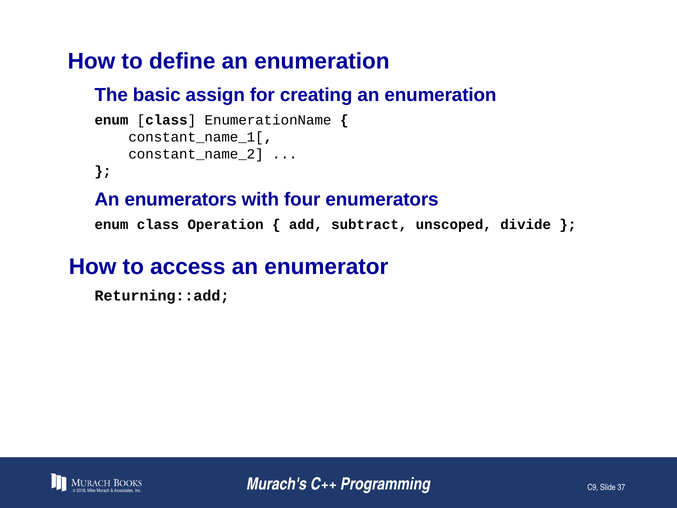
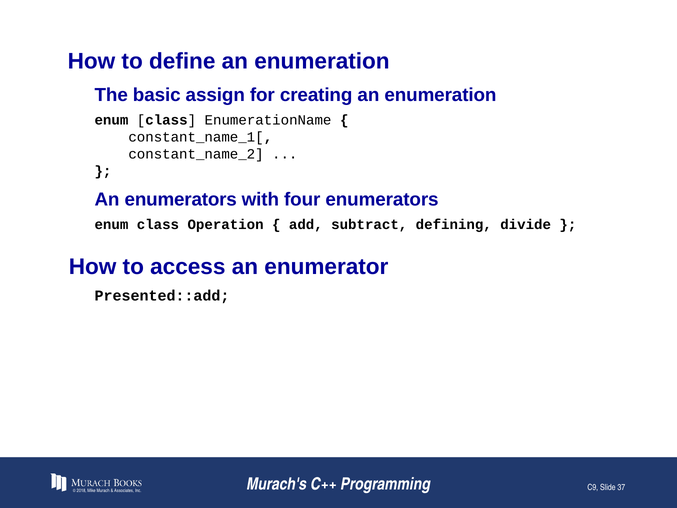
unscoped: unscoped -> defining (454, 224)
Returning::add: Returning::add -> Presented::add (162, 296)
